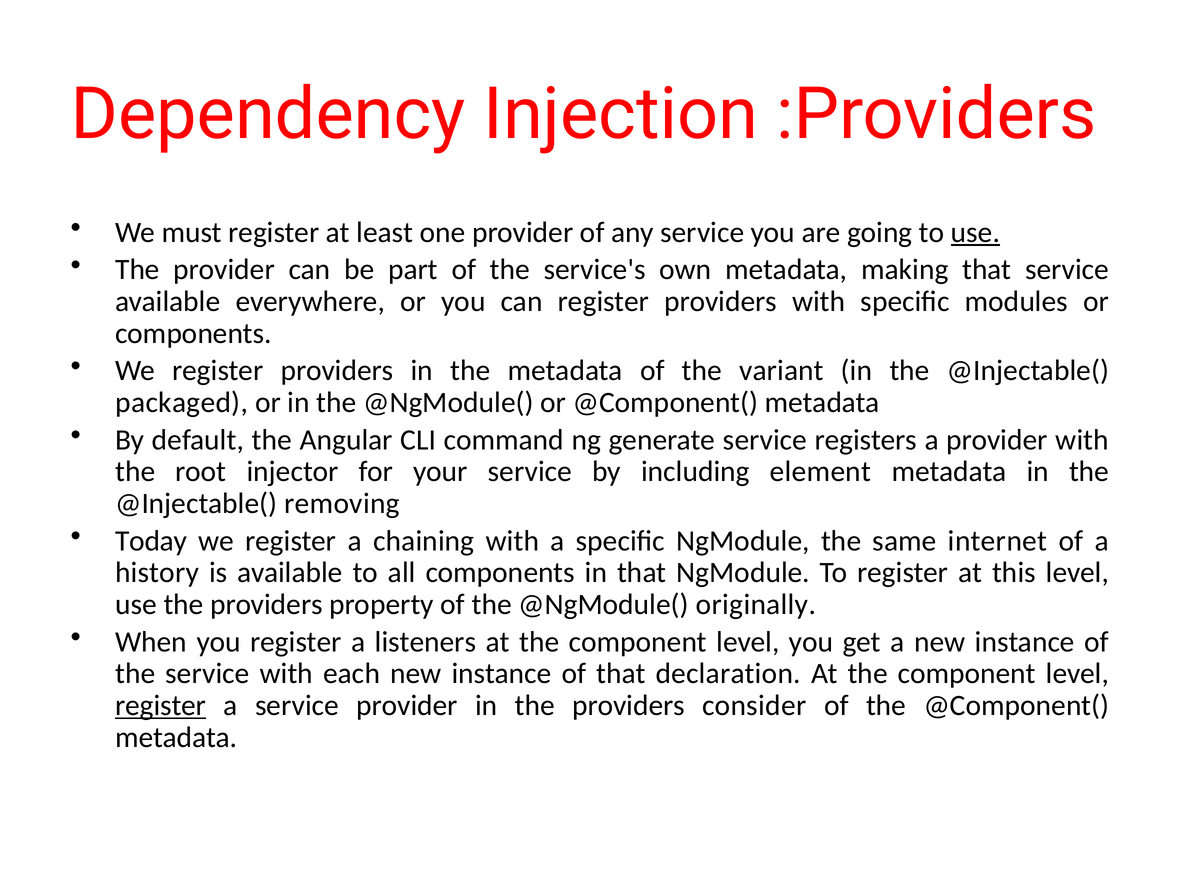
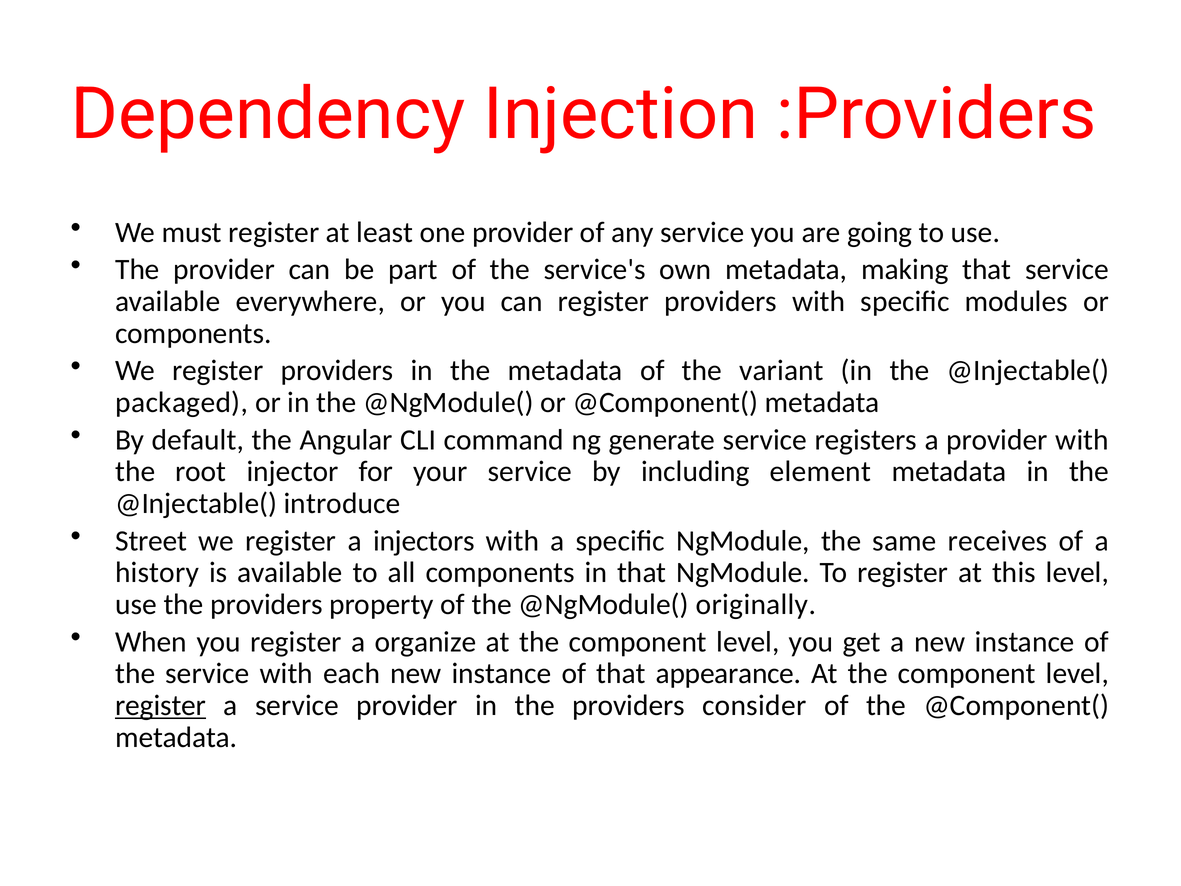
use underline: present -> none (975, 232)
removing: removing -> introduce (342, 503)
Today: Today -> Street (151, 541)
chaining: chaining -> injectors (424, 541)
internet: internet -> receives (998, 541)
listeners: listeners -> organize (426, 642)
declaration: declaration -> appearance (729, 674)
